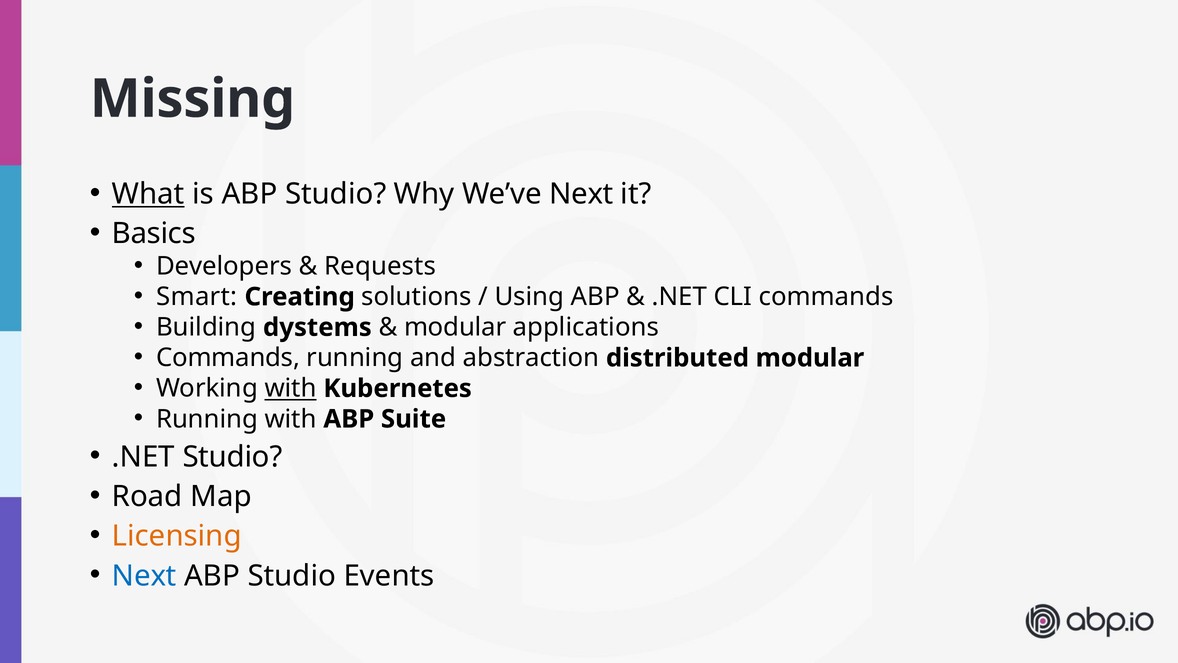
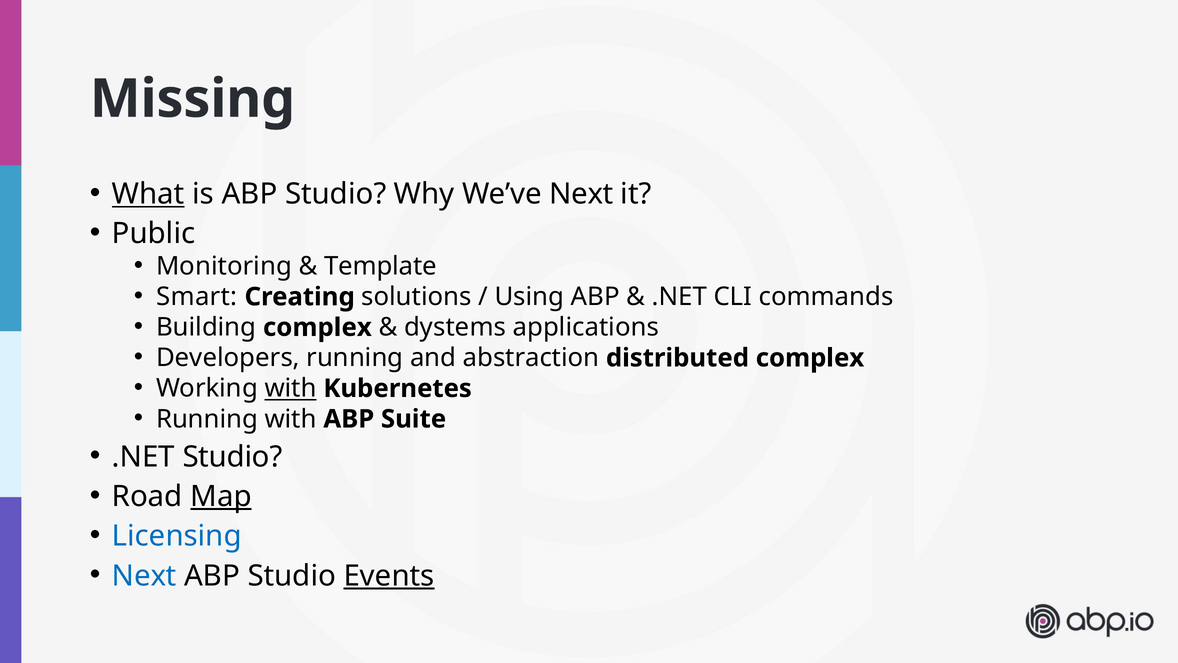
Basics: Basics -> Public (154, 234)
Developers: Developers -> Monitoring (224, 266)
Requests: Requests -> Template (380, 266)
Building dystems: dystems -> complex (317, 327)
modular: modular -> dystems (455, 327)
Commands: Commands -> Developers (228, 358)
distributed modular: modular -> complex (810, 358)
Map underline: none -> present (221, 496)
Licensing colour: orange -> blue (177, 536)
Events underline: none -> present (389, 575)
